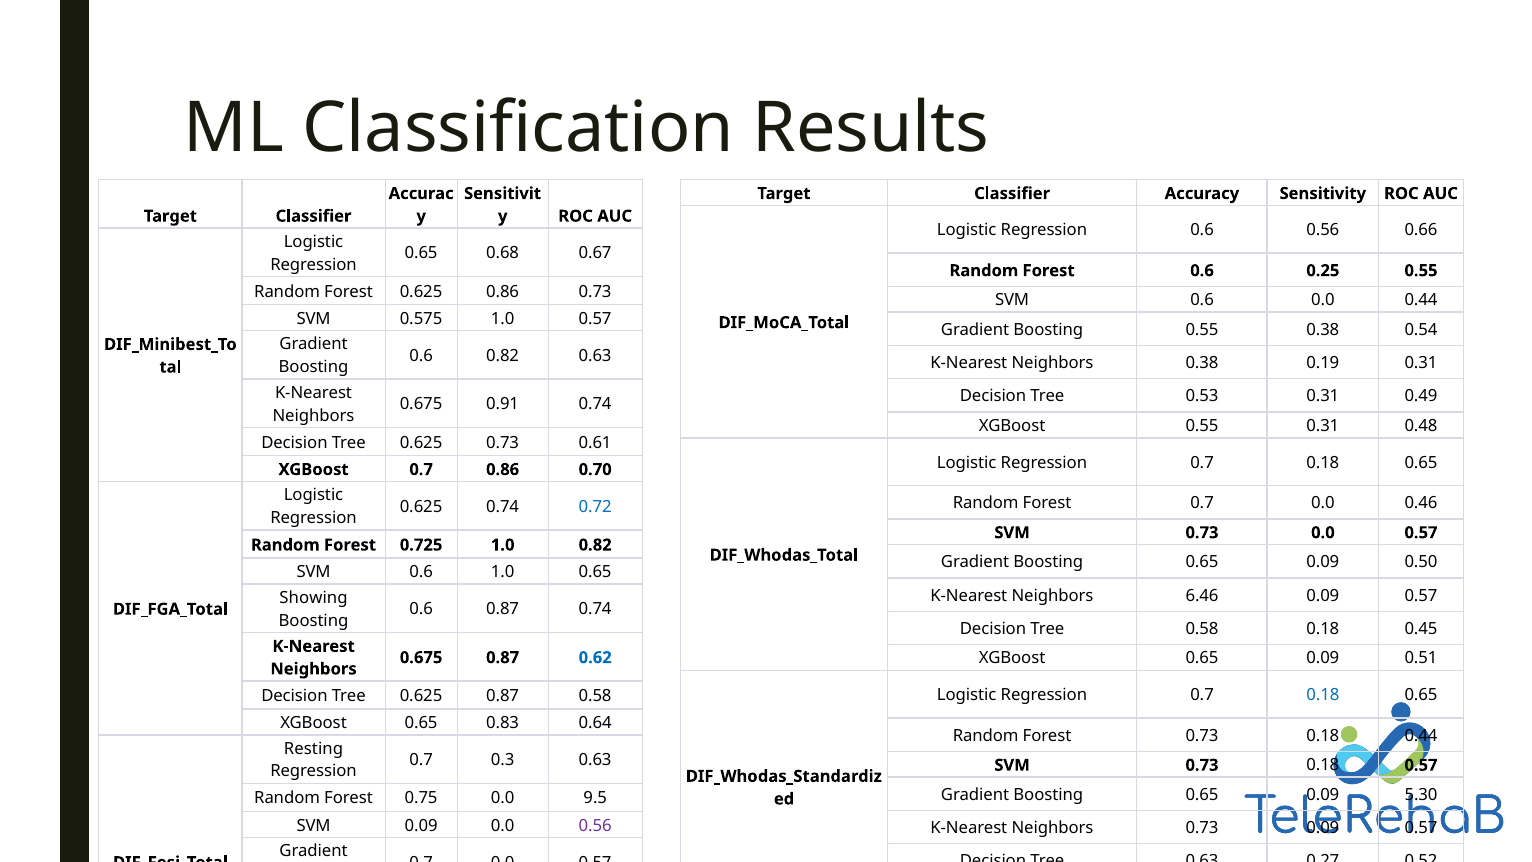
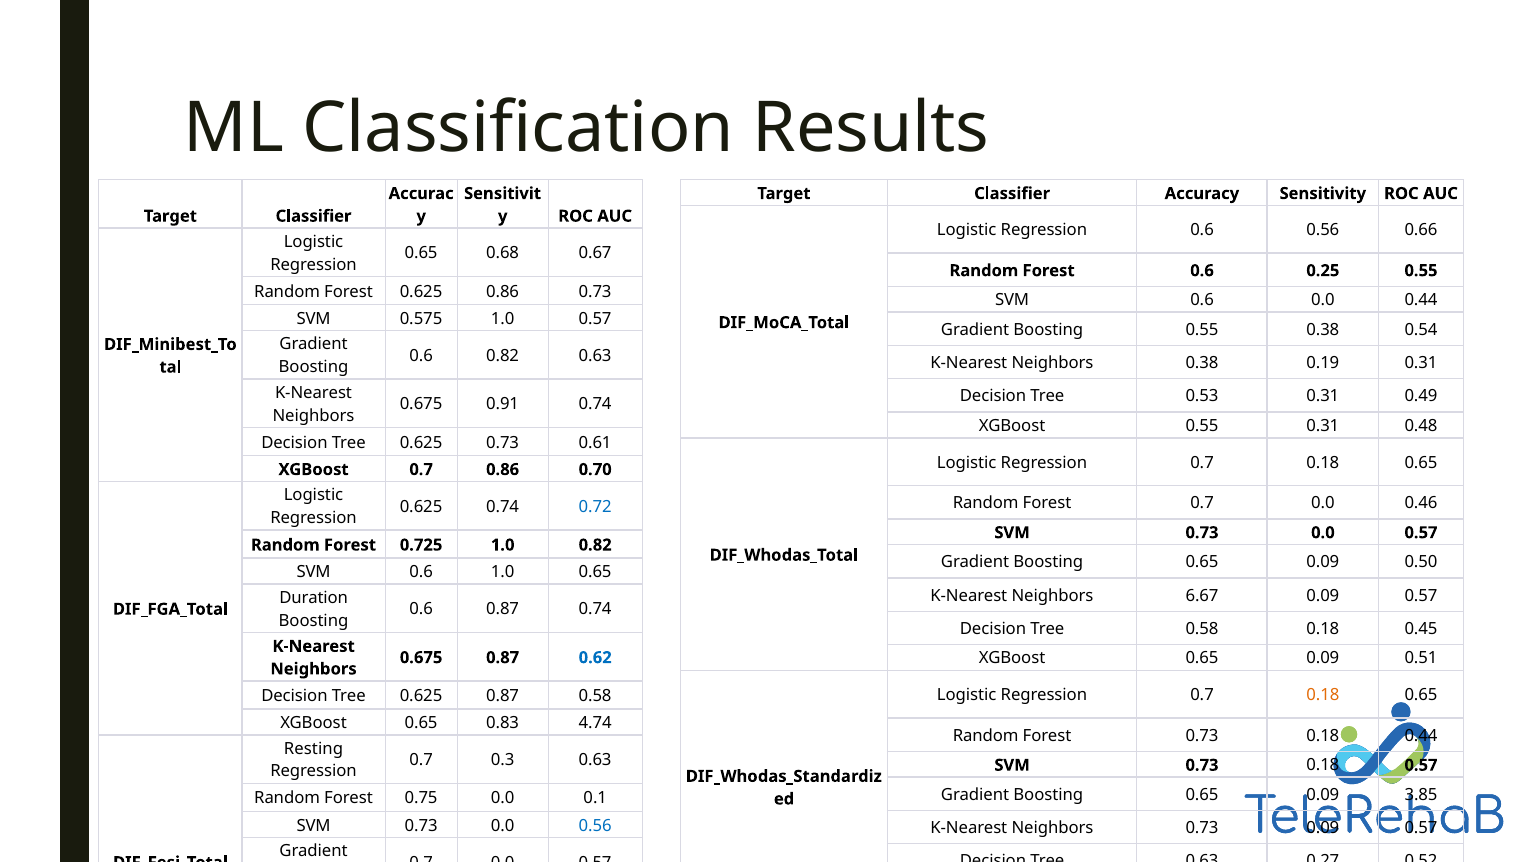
6.46: 6.46 -> 6.67 (1202, 595)
Showing: Showing -> Duration (314, 598)
0.18 colour: blue -> orange (1323, 695)
0.64: 0.64 -> 4.74 (595, 723)
5.30: 5.30 -> 3.85 (1421, 795)
0.0 9.5: 9.5 -> 0.1 (595, 798)
0.09: 0.09 -> 0.73 (421, 825)
0.56 colour: purple -> blue (595, 825)
